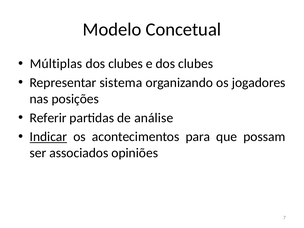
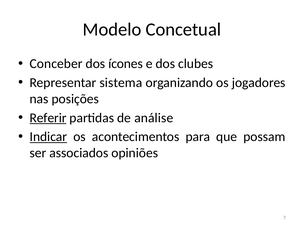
Múltiplas: Múltiplas -> Conceber (56, 64)
clubes: clubes -> ícones (126, 64)
Referir underline: none -> present (48, 118)
